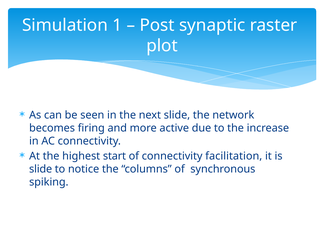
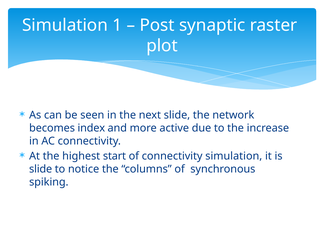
firing: firing -> index (91, 128)
connectivity facilitation: facilitation -> simulation (234, 156)
